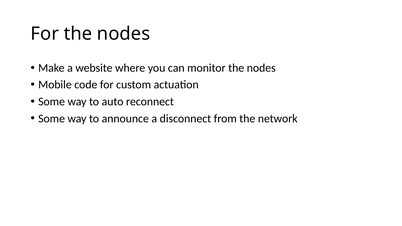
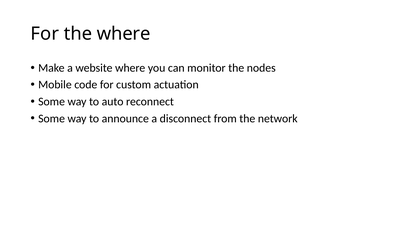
For the nodes: nodes -> where (124, 34)
